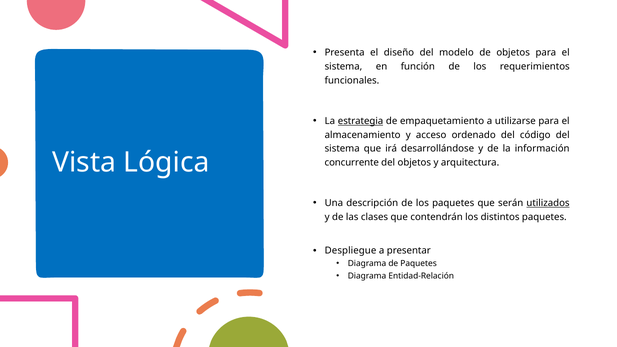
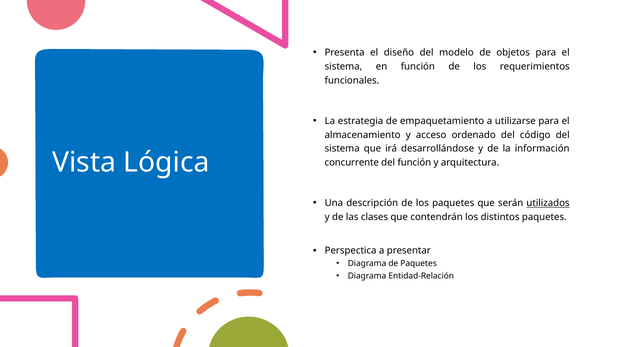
estrategia underline: present -> none (361, 121)
del objetos: objetos -> función (414, 163)
Despliegue: Despliegue -> Perspectica (351, 251)
